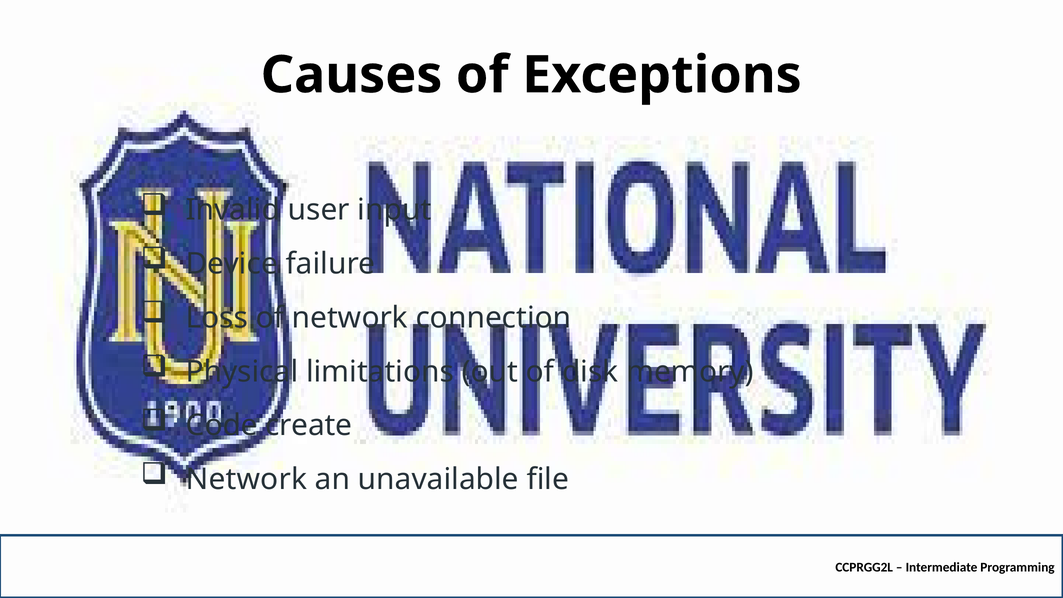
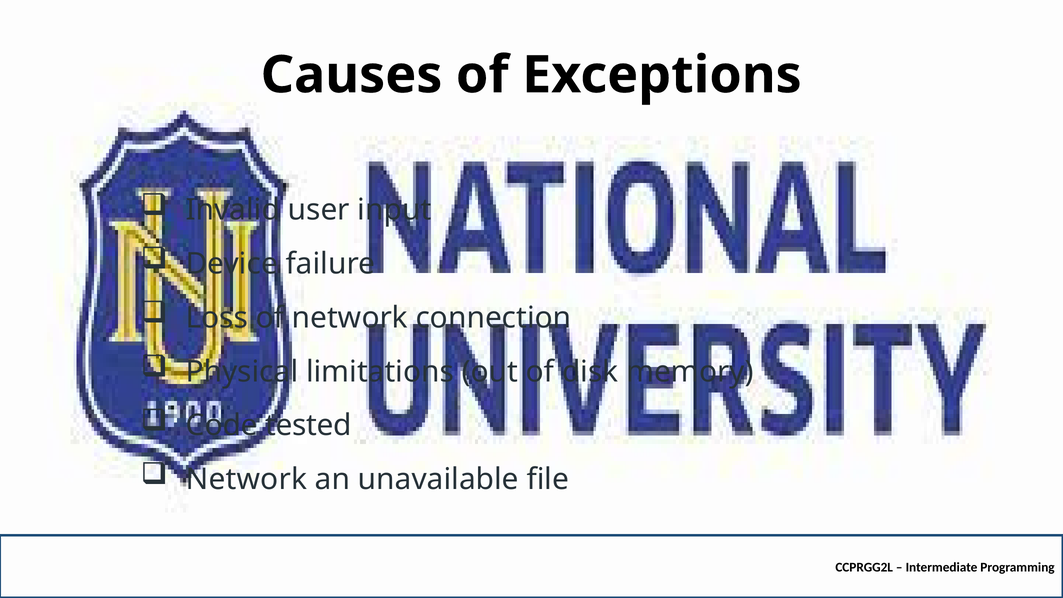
create: create -> tested (309, 425)
